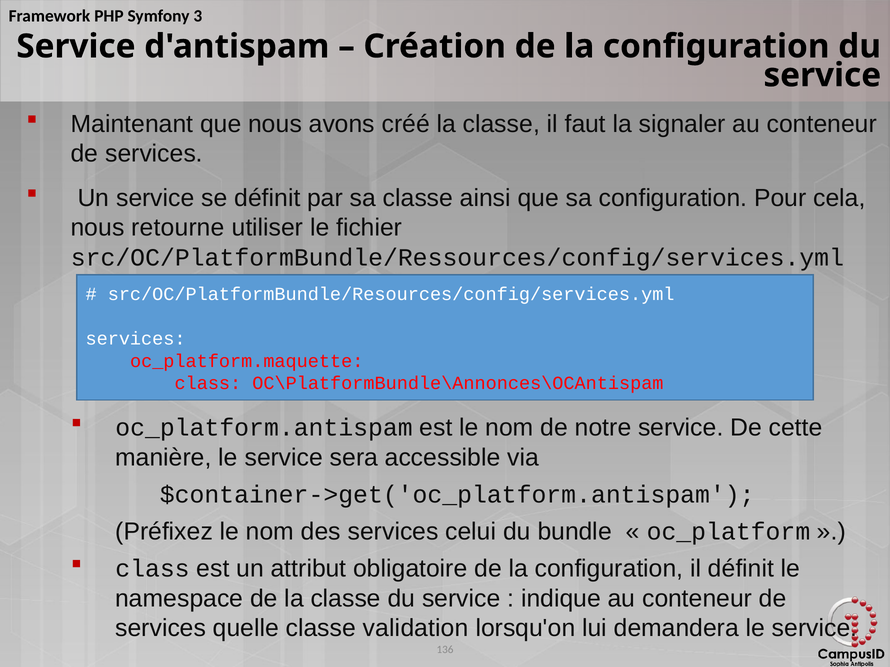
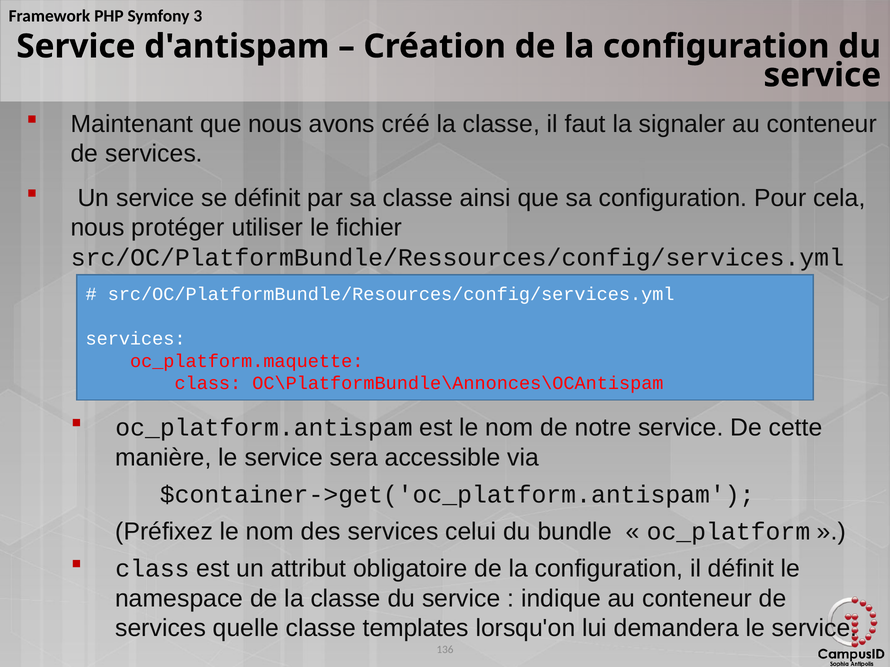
retourne: retourne -> protéger (178, 228)
validation: validation -> templates (416, 629)
